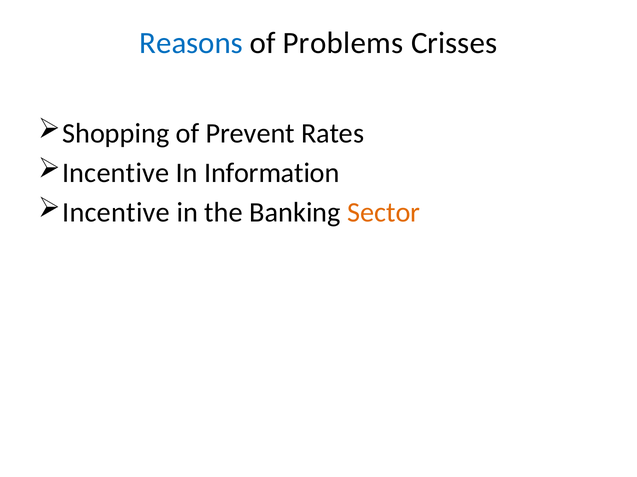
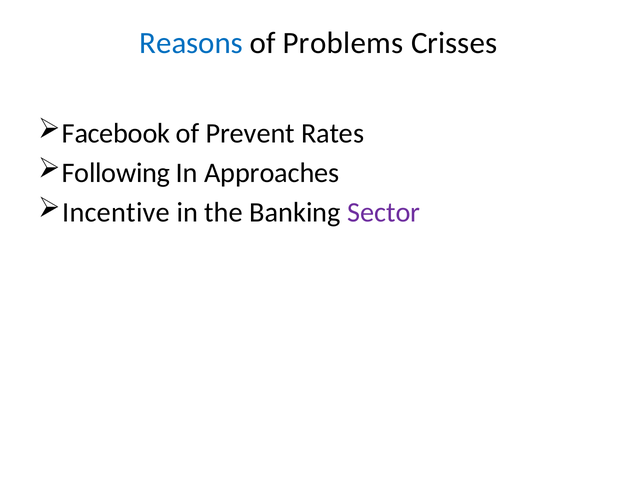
Shopping: Shopping -> Facebook (116, 134)
Incentive: Incentive -> Following (116, 173)
Information: Information -> Approaches (272, 173)
Sector colour: orange -> purple (384, 213)
